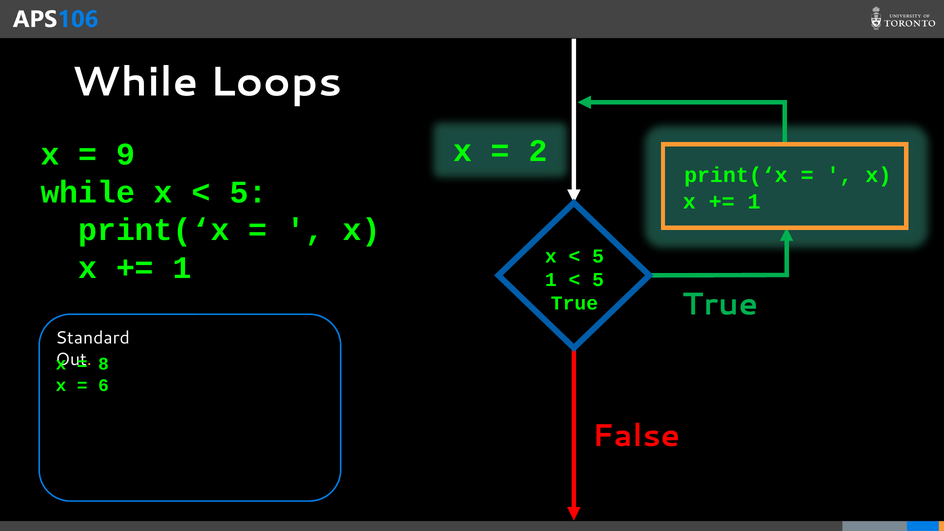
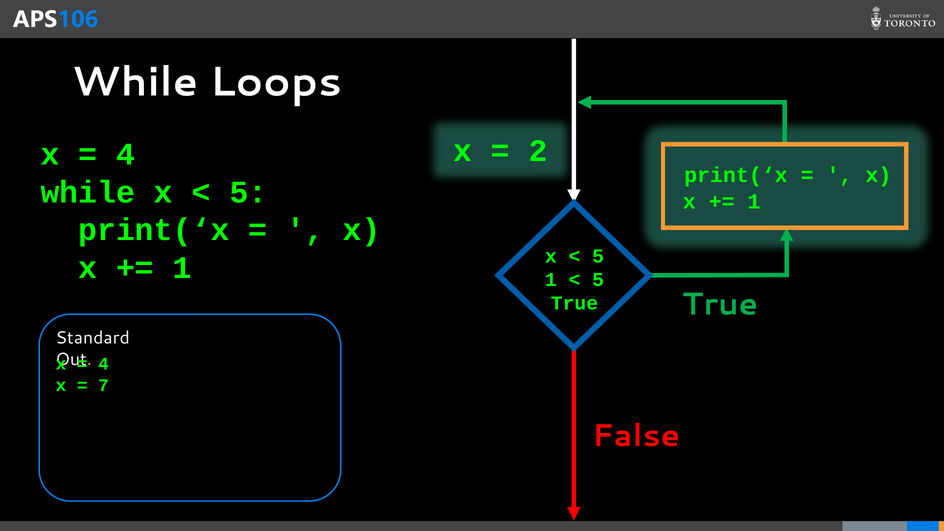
9: 9 -> 4 (126, 154)
8: 8 -> 4 (103, 364)
6: 6 -> 7 (103, 385)
